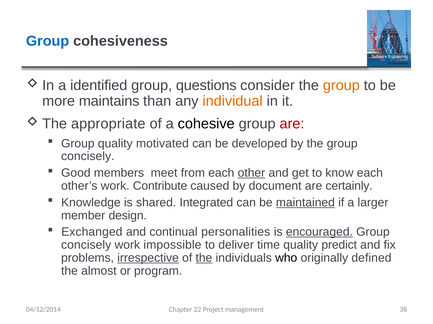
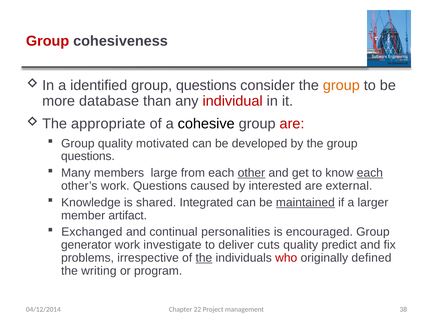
Group colour: blue -> red (48, 41)
maintains: maintains -> database (109, 101)
individual colour: orange -> red (233, 101)
concisely: concisely -> questions (88, 157)
Good: Good -> Many (76, 173)
meet: meet -> large (164, 173)
each underline: none -> present (370, 173)
work Contribute: Contribute -> Questions (160, 186)
document: document -> interested (275, 186)
certainly: certainly -> external (349, 186)
design: design -> artifact (128, 216)
encouraged underline: present -> none (319, 232)
concisely: concisely -> generator (86, 245)
impossible: impossible -> investigate (172, 245)
time: time -> cuts (268, 245)
irrespective underline: present -> none (148, 258)
who colour: black -> red (286, 258)
almost: almost -> writing (99, 271)
